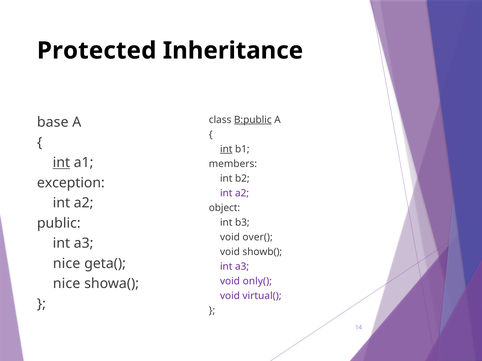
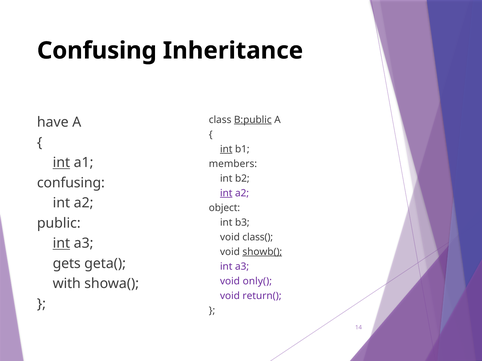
Protected: Protected -> Confusing (97, 51)
base: base -> have (53, 122)
exception: exception -> confusing (71, 183)
int underline: none -> present (226, 193)
over(: over( -> class( (258, 237)
int underline: none -> present (61, 244)
showb( underline: none -> present (262, 252)
nice: nice -> gets (67, 264)
nice: nice -> with (67, 284)
virtual(: virtual( -> return( (262, 296)
